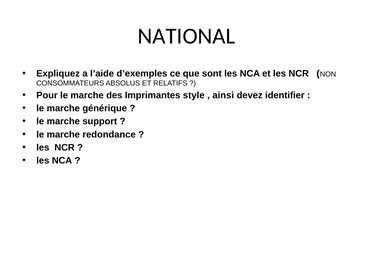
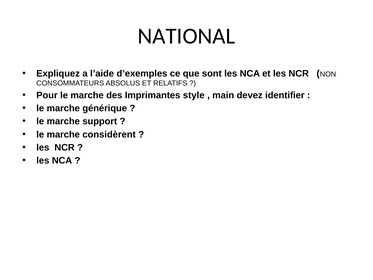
ainsi: ainsi -> main (223, 95)
redondance: redondance -> considèrent (109, 134)
